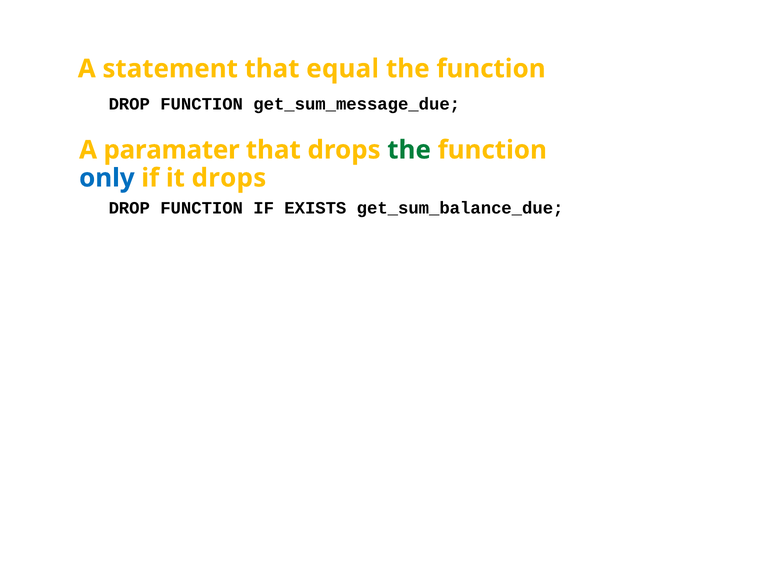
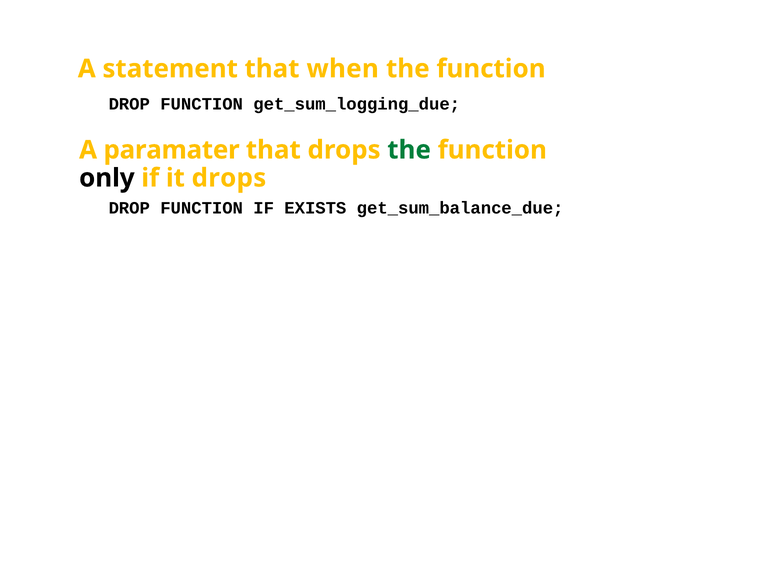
equal: equal -> when (343, 69)
get_sum_message_due: get_sum_message_due -> get_sum_logging_due (357, 104)
only colour: blue -> black (107, 178)
